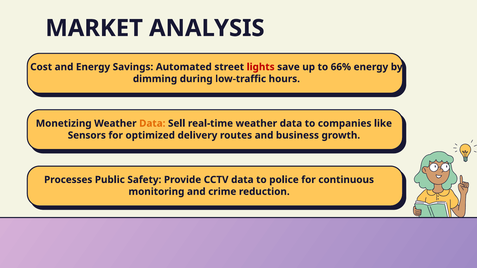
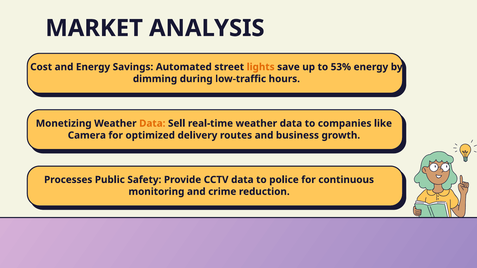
lights colour: red -> orange (261, 67)
66%: 66% -> 53% (341, 67)
Sensors: Sensors -> Camera (87, 135)
